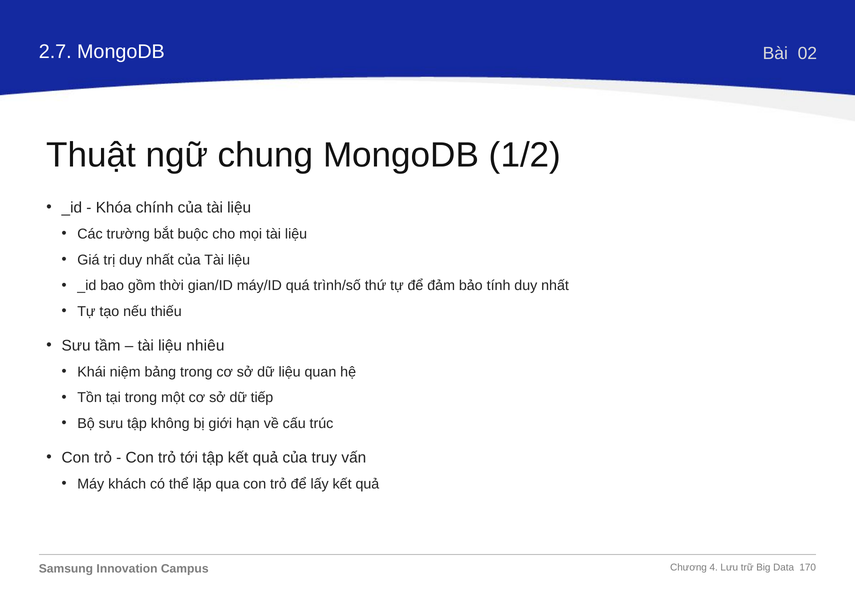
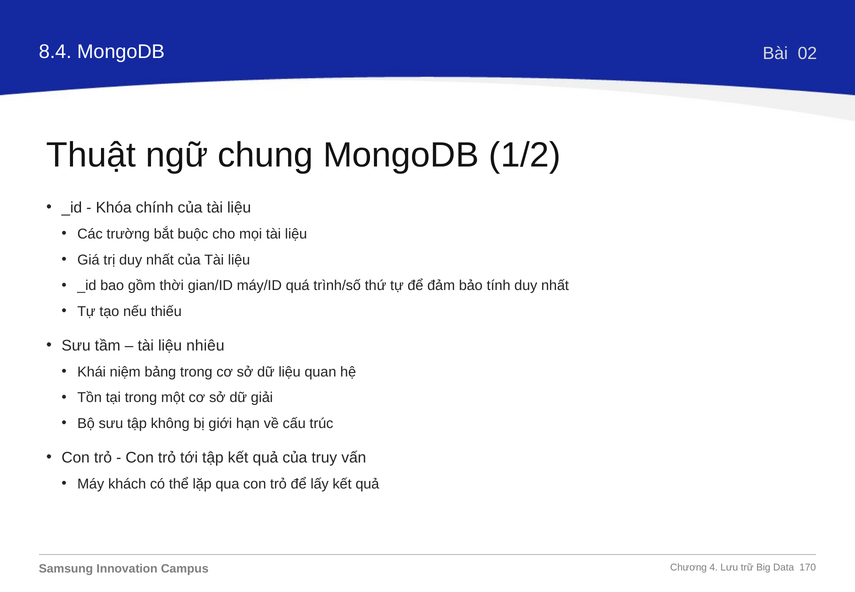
2.7: 2.7 -> 8.4 (55, 52)
tiếp: tiếp -> giải (262, 398)
